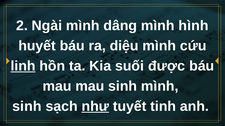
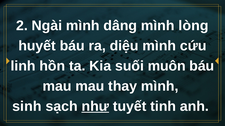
hình: hình -> lòng (194, 26)
linh underline: present -> none (23, 66)
được: được -> muôn (167, 66)
mau sinh: sinh -> thay (123, 86)
